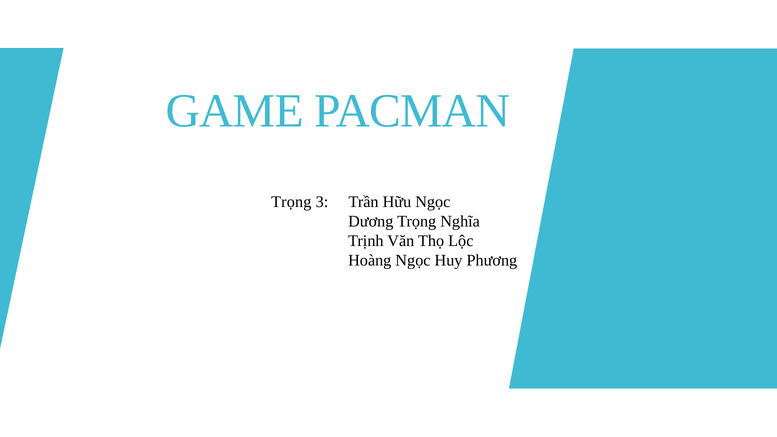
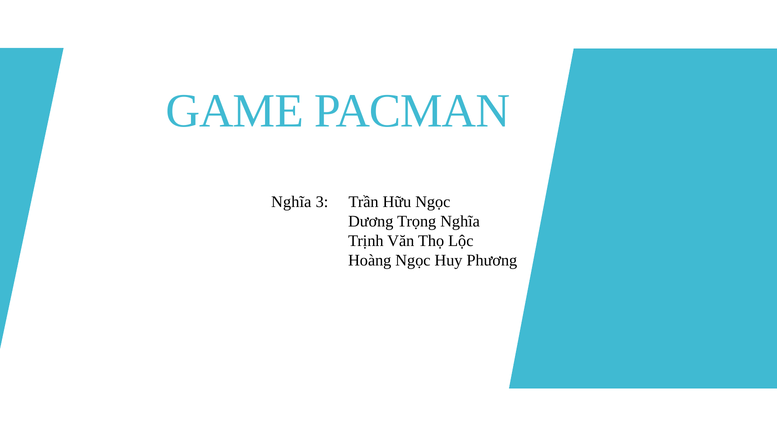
Trọng: Trọng -> Nghĩa (291, 202)
